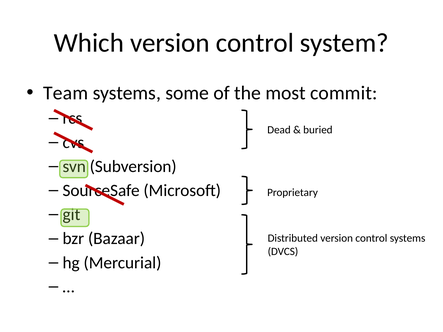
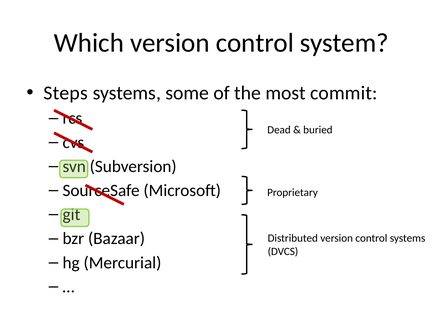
Team: Team -> Steps (66, 93)
